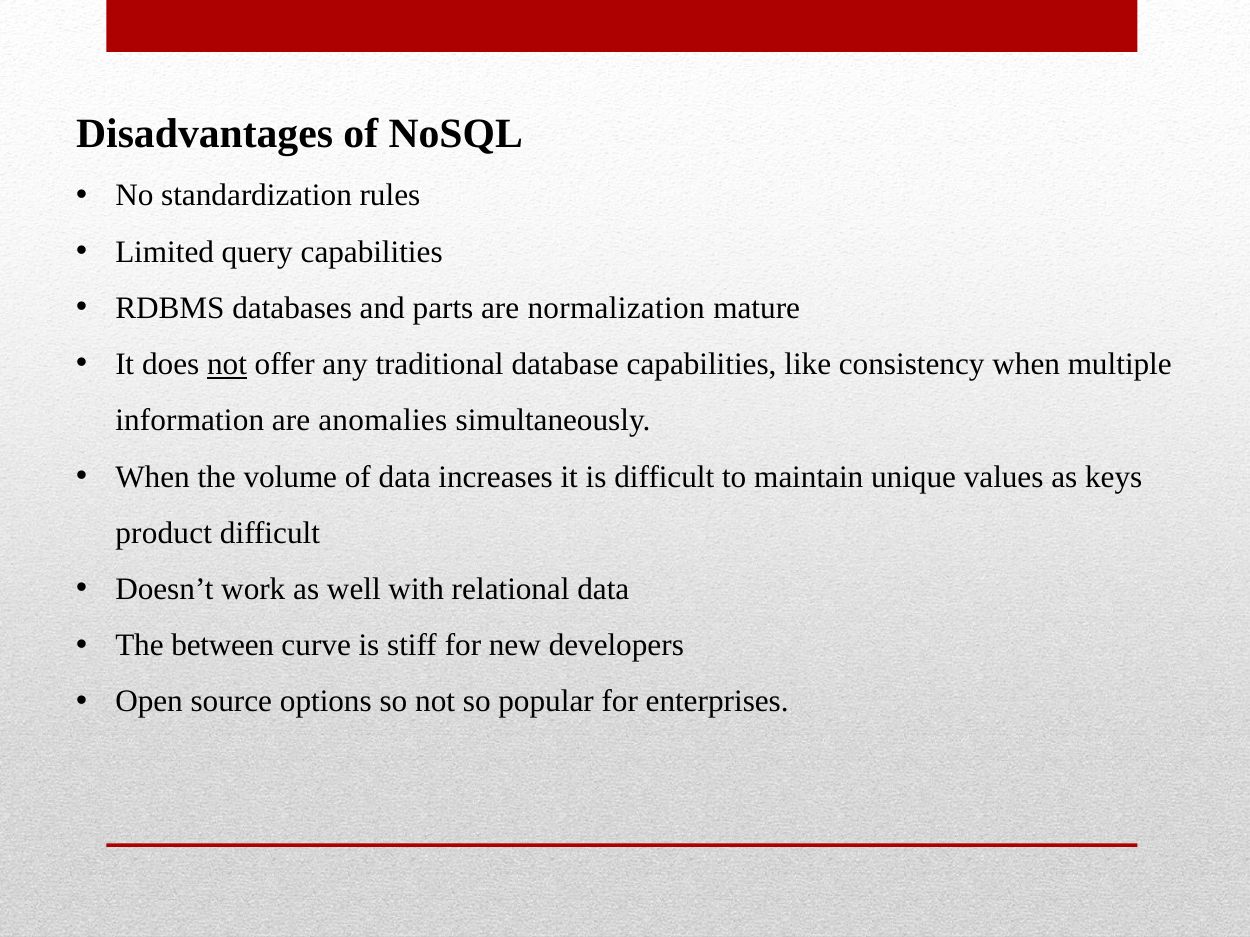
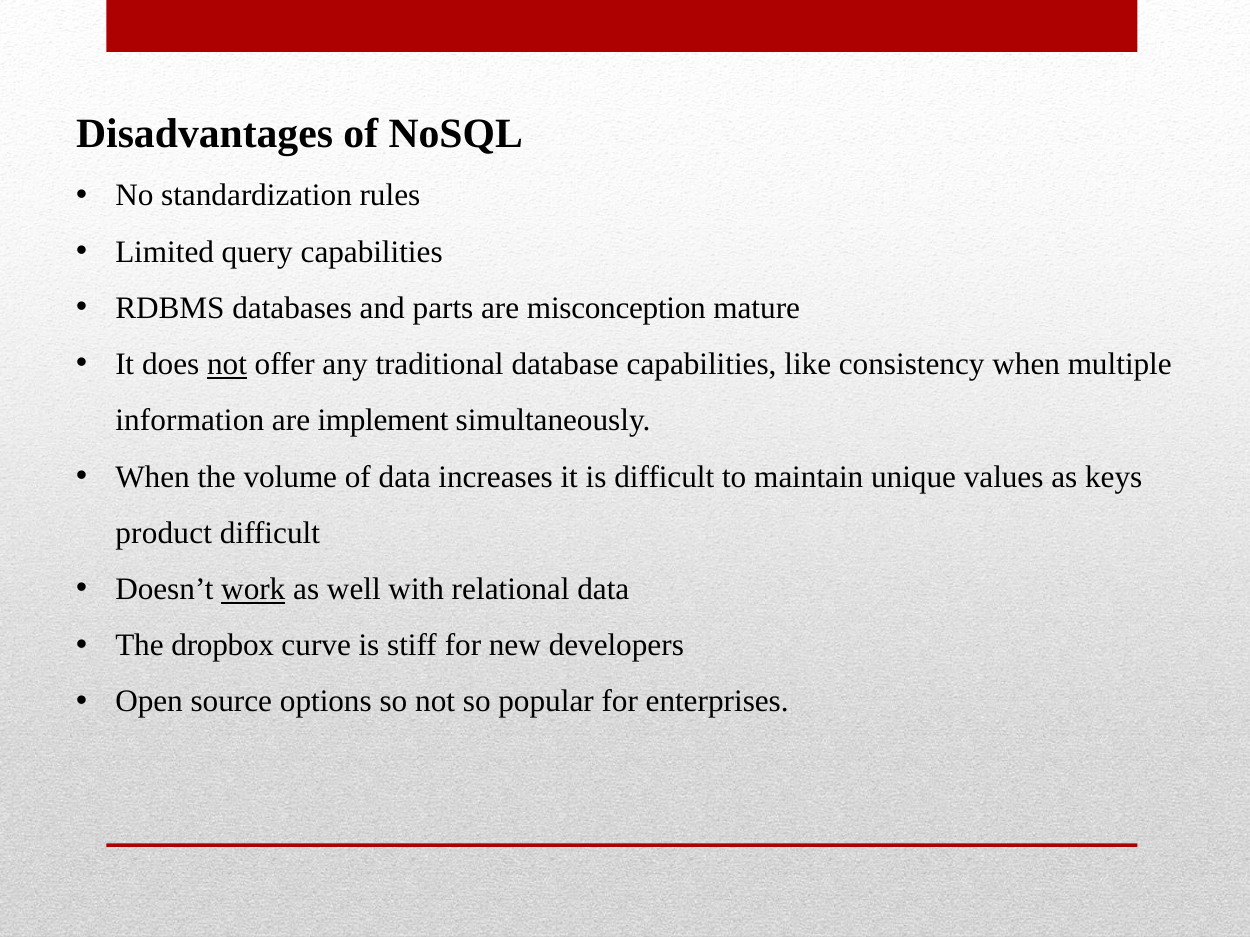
normalization: normalization -> misconception (616, 308)
anomalies: anomalies -> implement (383, 421)
work underline: none -> present (253, 590)
between: between -> dropbox (223, 646)
